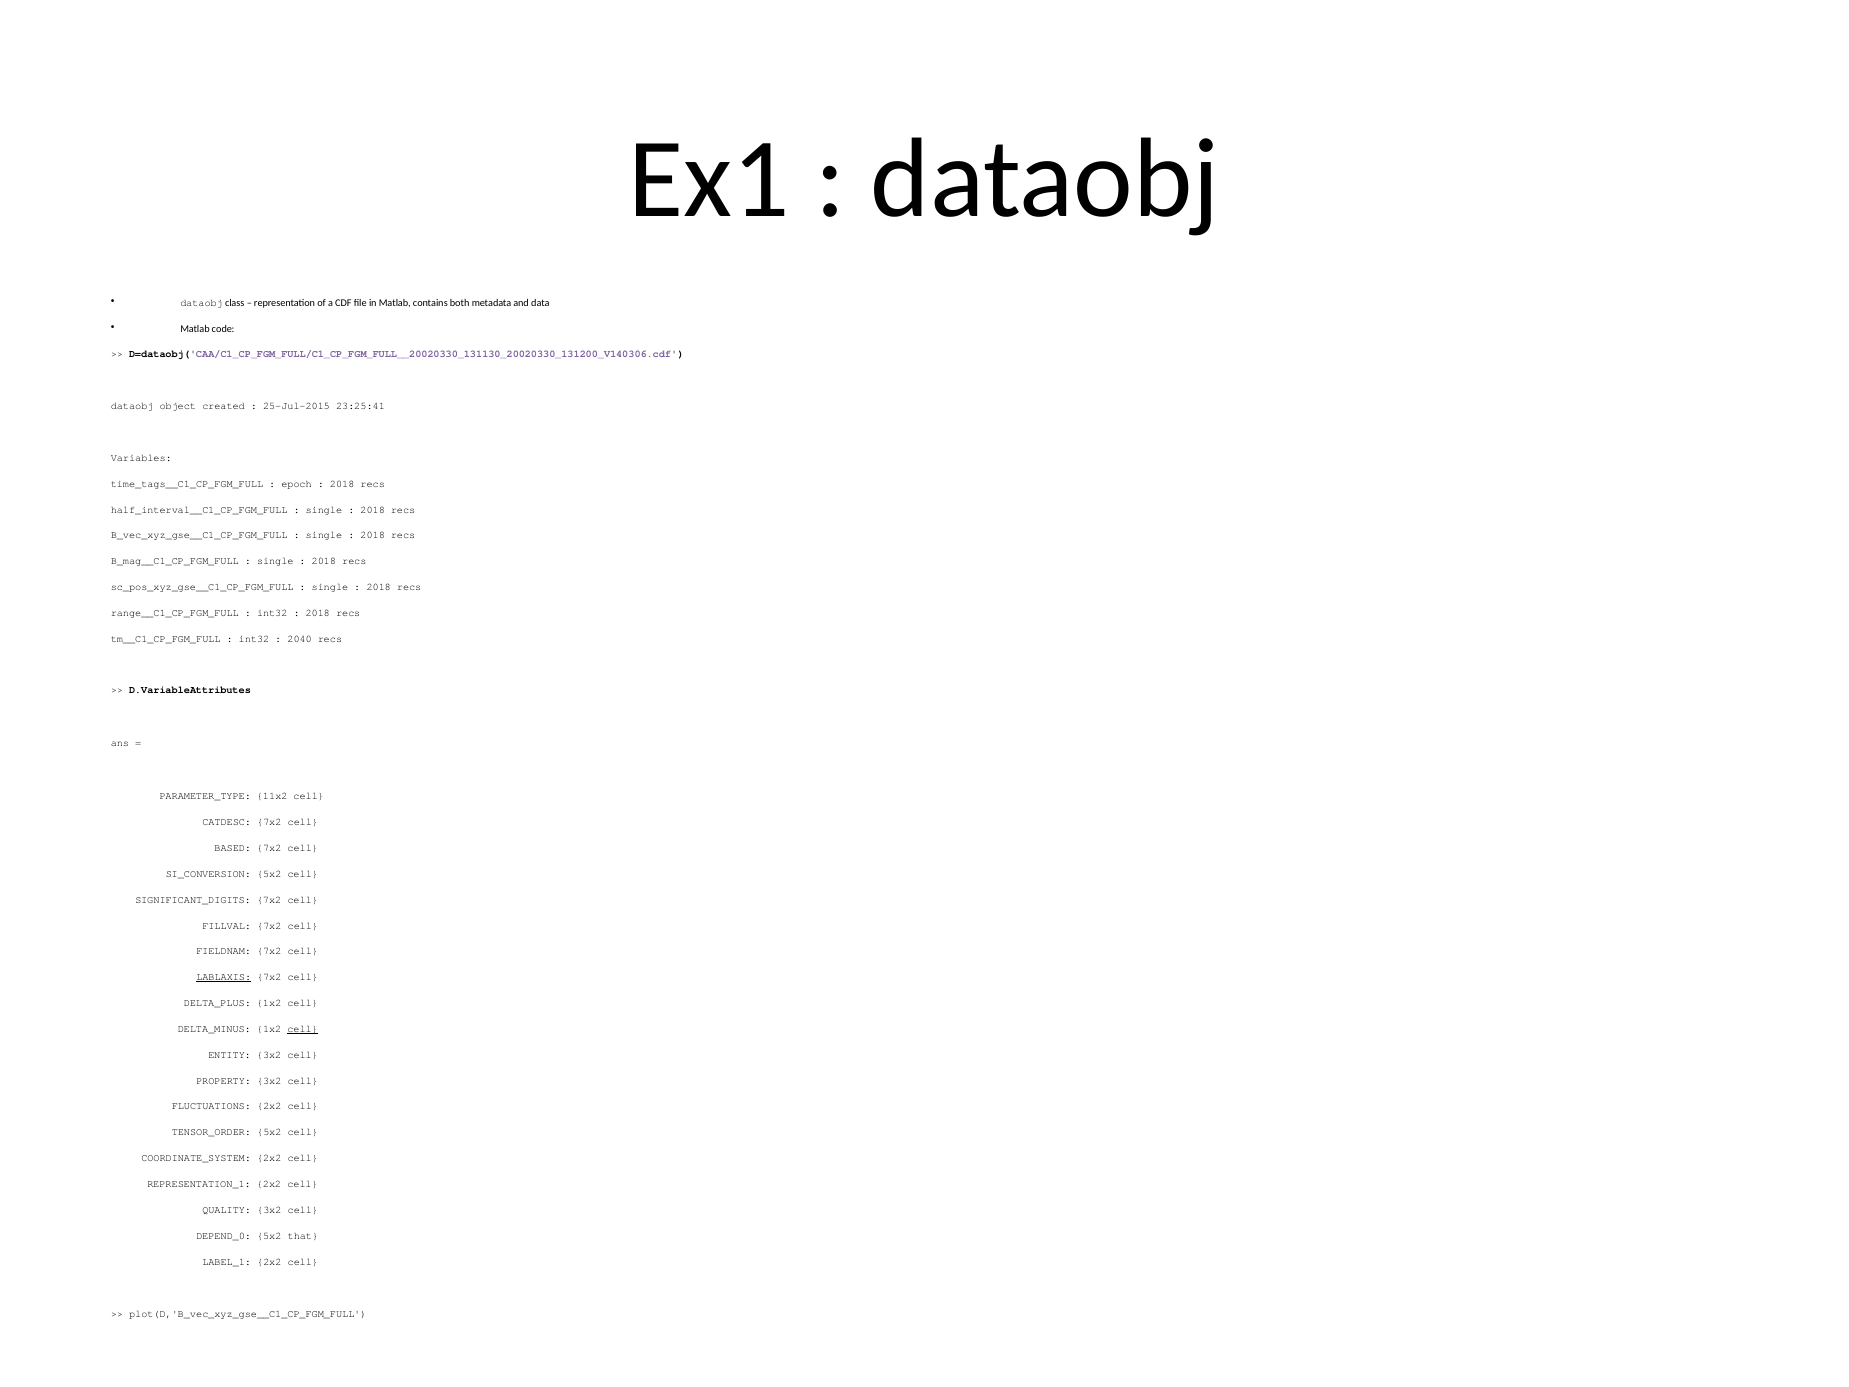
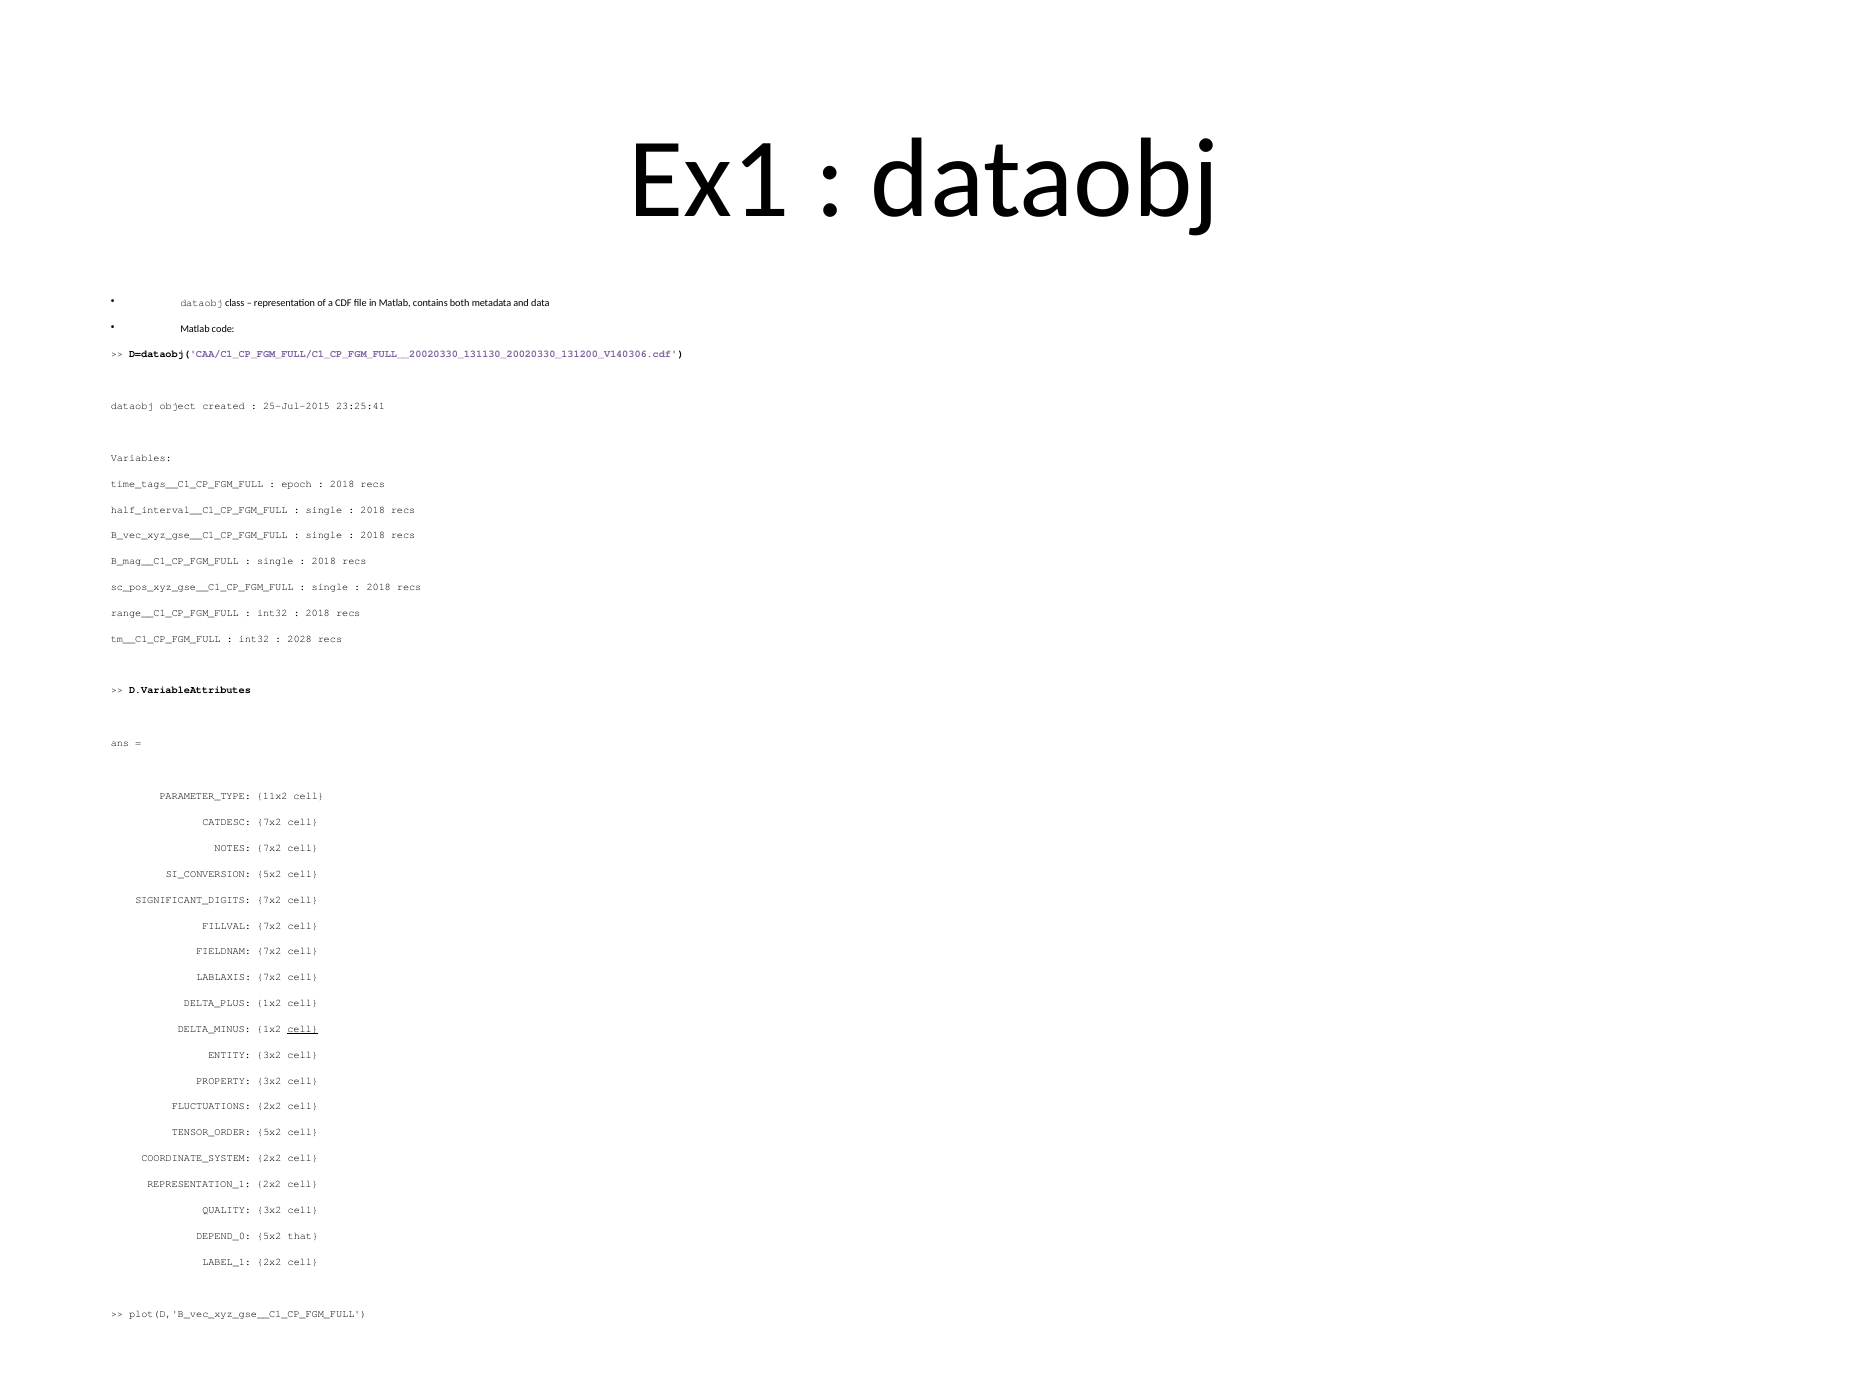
2040: 2040 -> 2028 (300, 639)
BASED: BASED -> NOTES (233, 848)
LABLAXIS underline: present -> none (224, 977)
